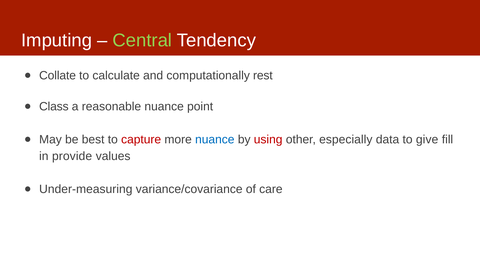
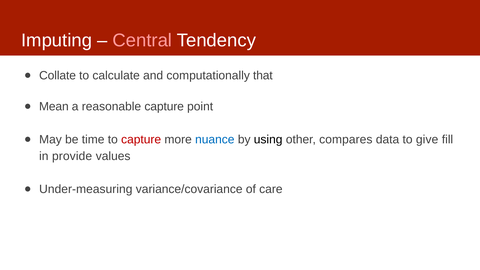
Central colour: light green -> pink (142, 41)
rest: rest -> that (263, 75)
Class: Class -> Mean (54, 106)
reasonable nuance: nuance -> capture (164, 106)
best: best -> time (93, 140)
using colour: red -> black (268, 140)
especially: especially -> compares (346, 140)
